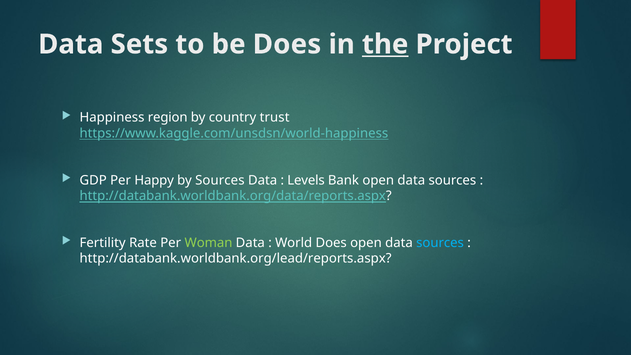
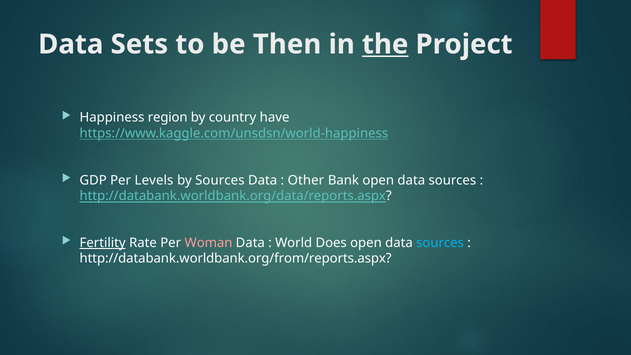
be Does: Does -> Then (287, 44)
trust: trust -> have (275, 117)
Happy: Happy -> Levels (154, 180)
Levels: Levels -> Other (306, 180)
Fertility underline: none -> present (103, 243)
Woman colour: light green -> pink (208, 243)
http://databank.worldbank.org/lead/reports.aspx: http://databank.worldbank.org/lead/reports.aspx -> http://databank.worldbank.org/from/reports.aspx (236, 259)
